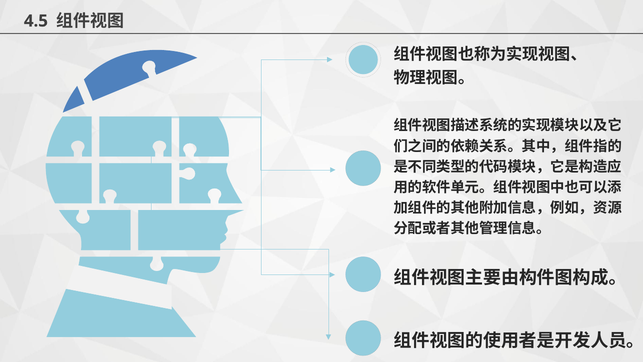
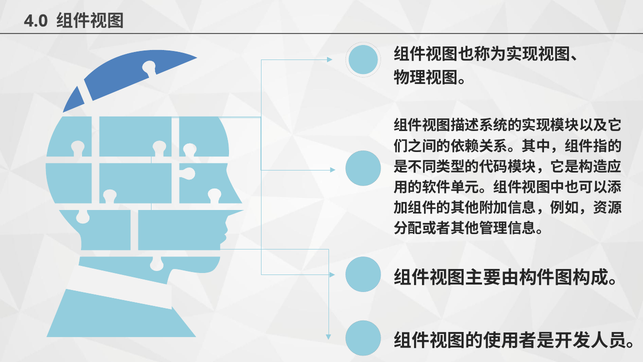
4.5: 4.5 -> 4.0 (36, 21)
